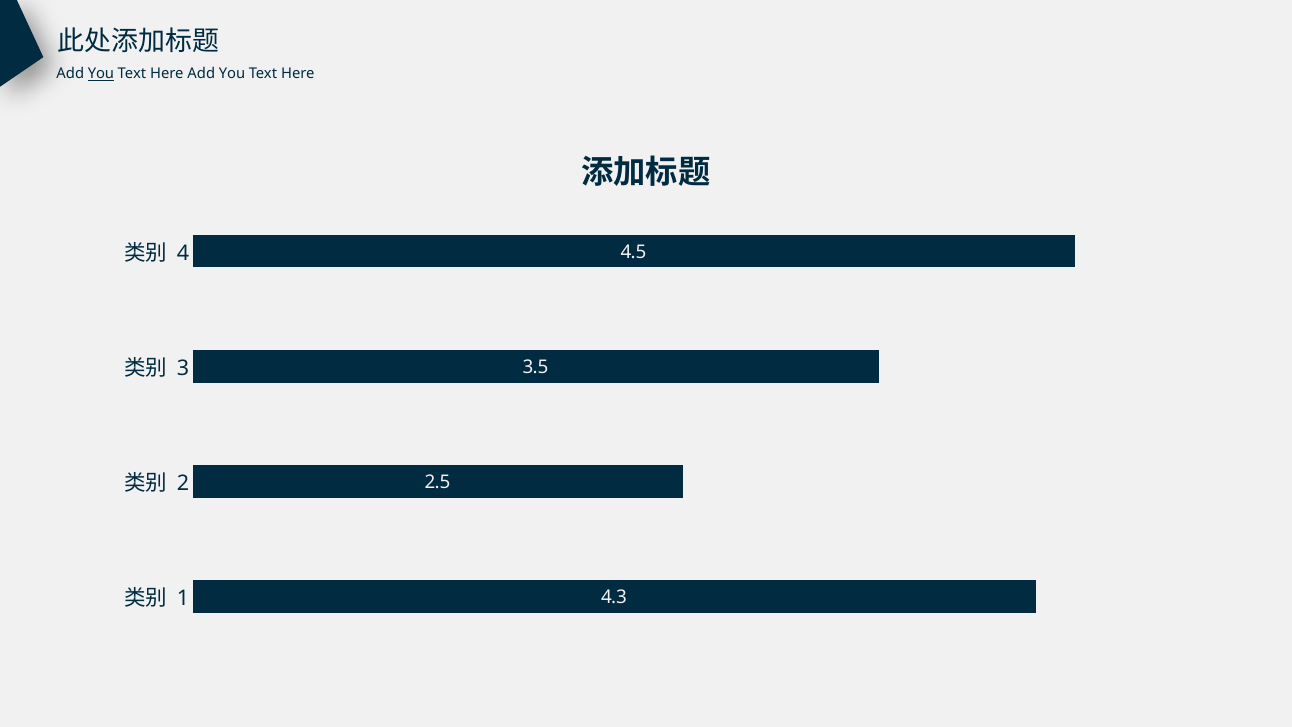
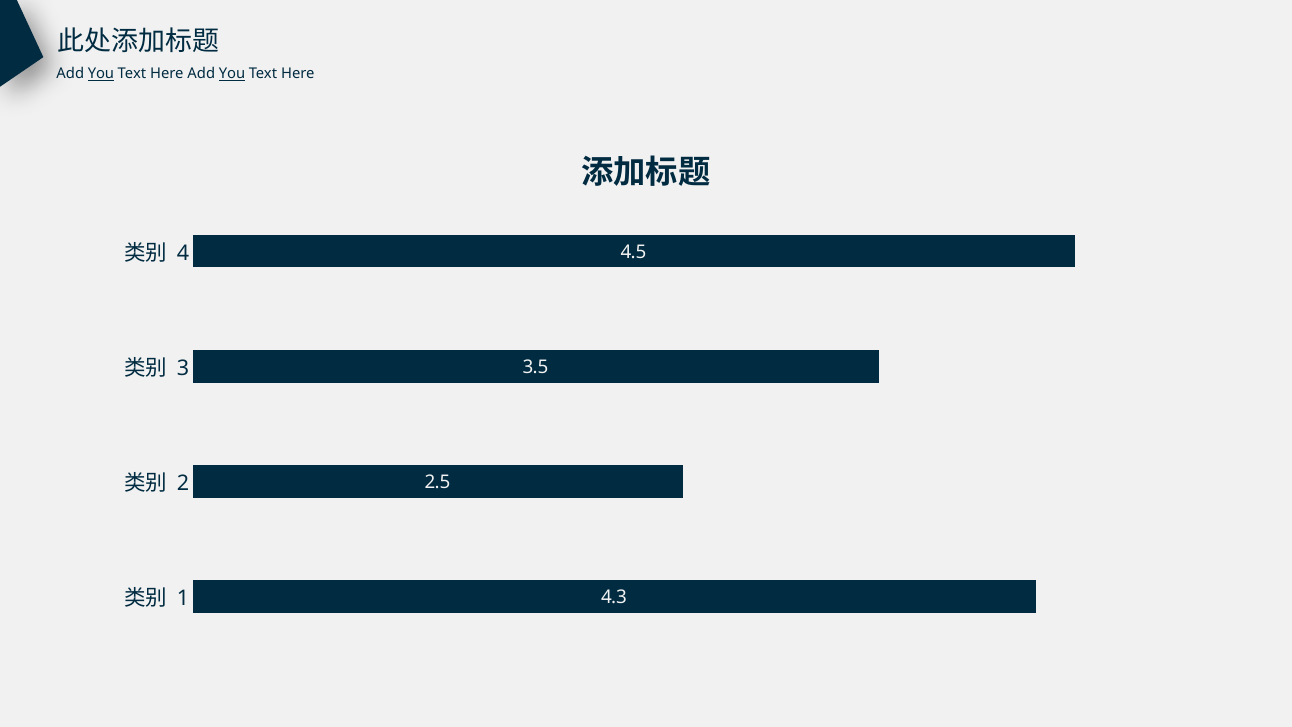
You underline: none -> present (232, 74)
